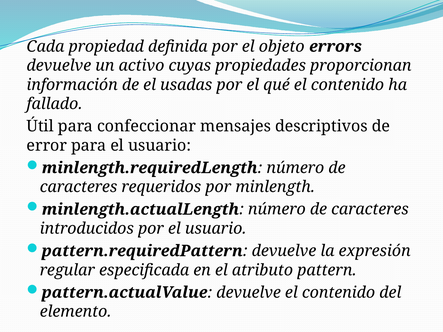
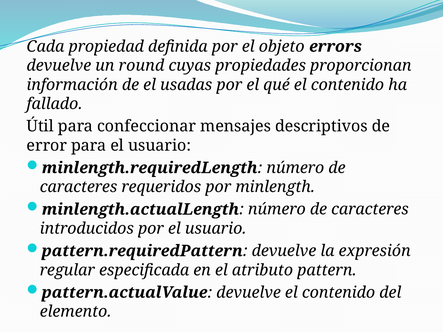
activo: activo -> round (141, 66)
